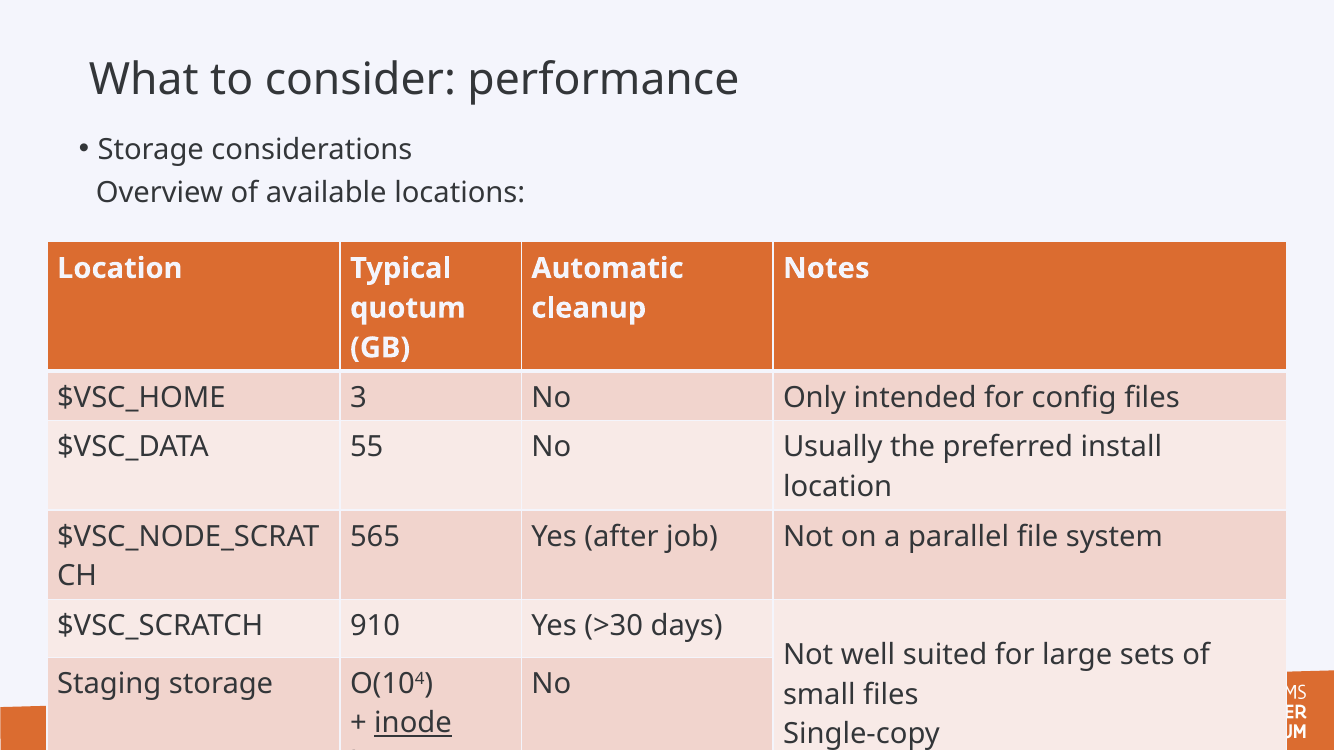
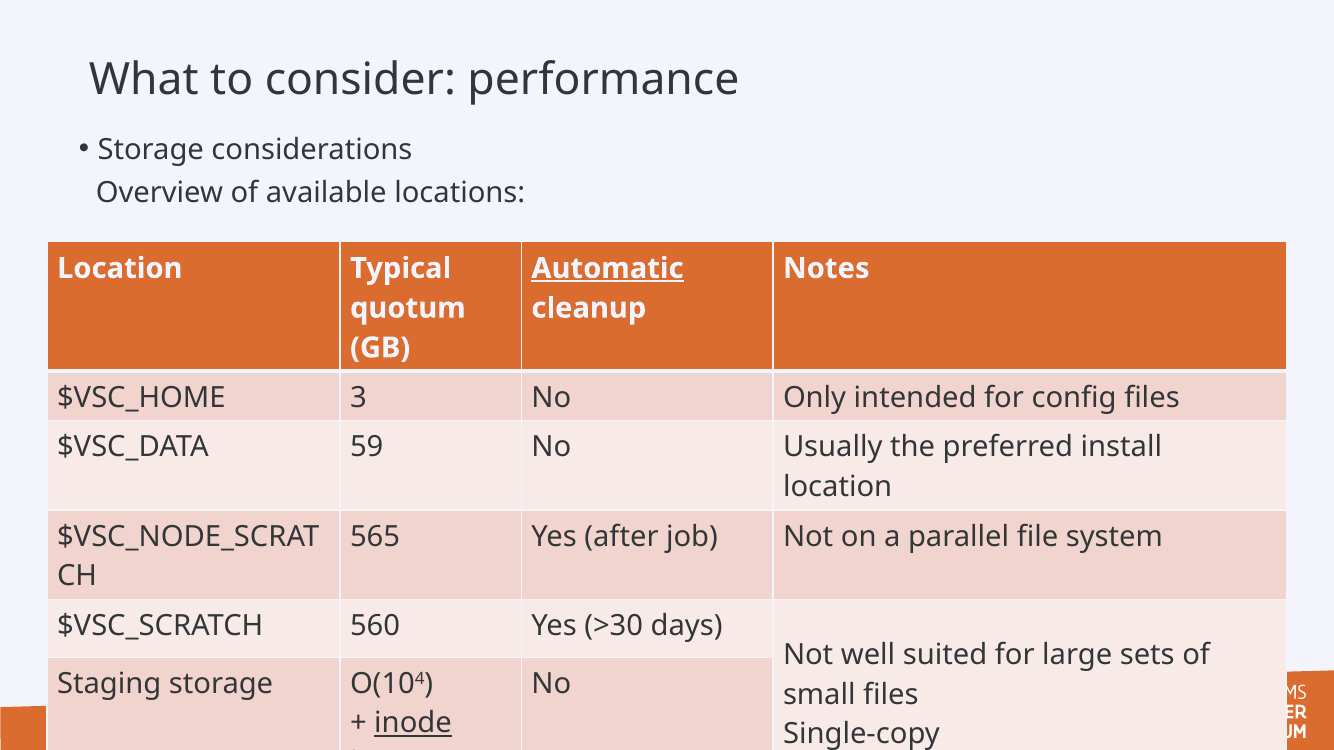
Automatic underline: none -> present (608, 268)
55: 55 -> 59 (367, 447)
910: 910 -> 560 (375, 626)
